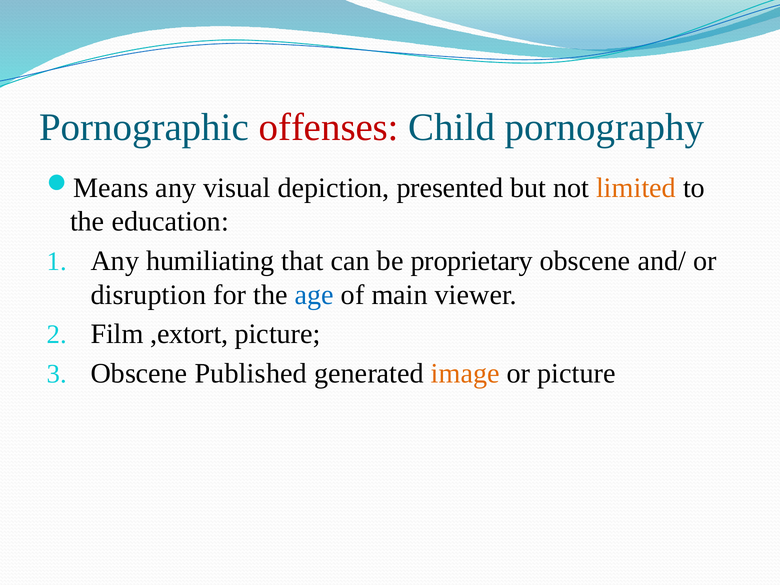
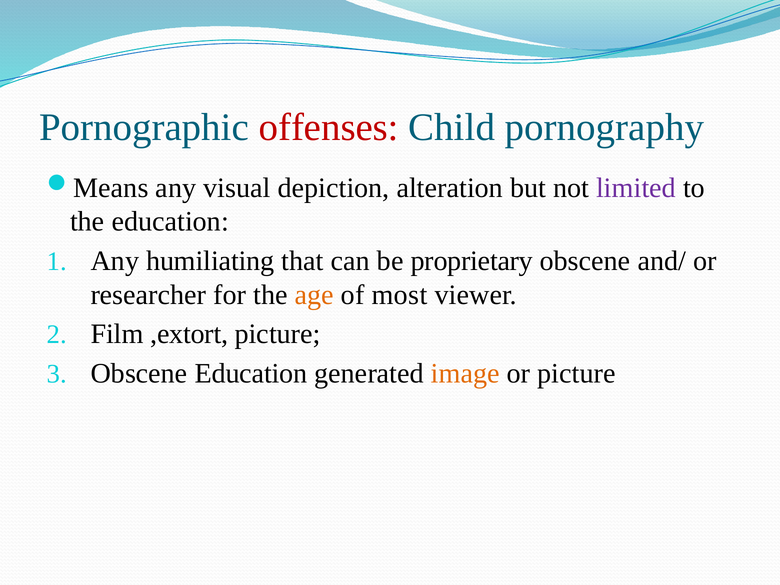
presented: presented -> alteration (450, 188)
limited colour: orange -> purple (636, 188)
disruption: disruption -> researcher (148, 295)
age colour: blue -> orange (314, 295)
main: main -> most (400, 295)
Obscene Published: Published -> Education (251, 374)
